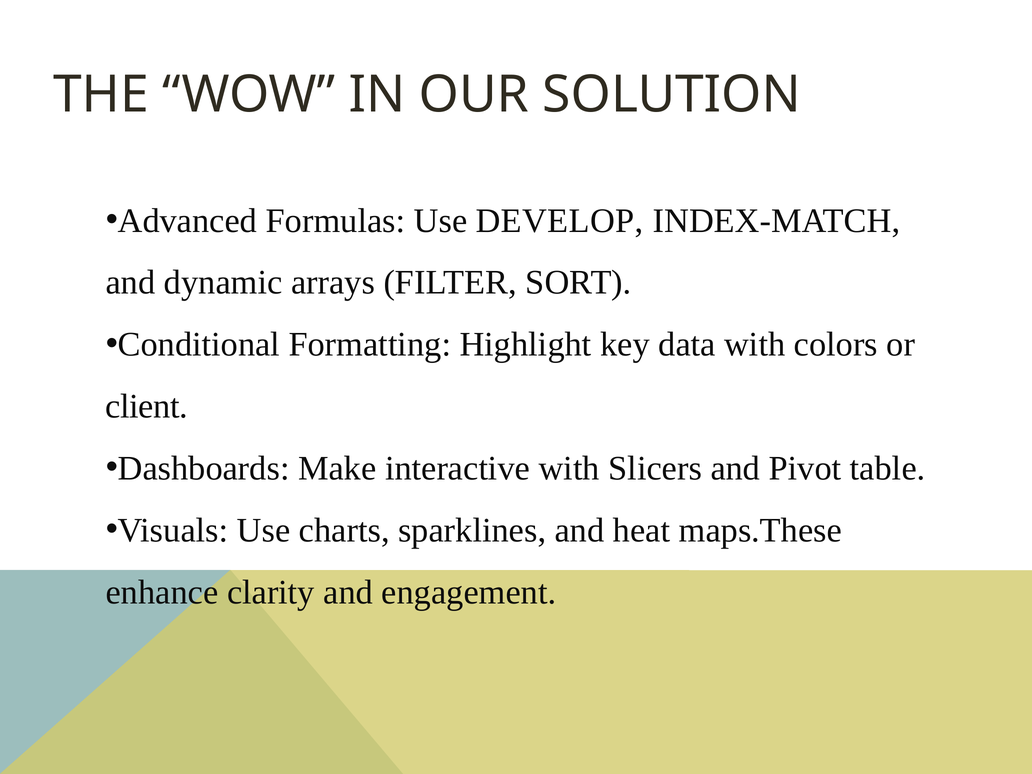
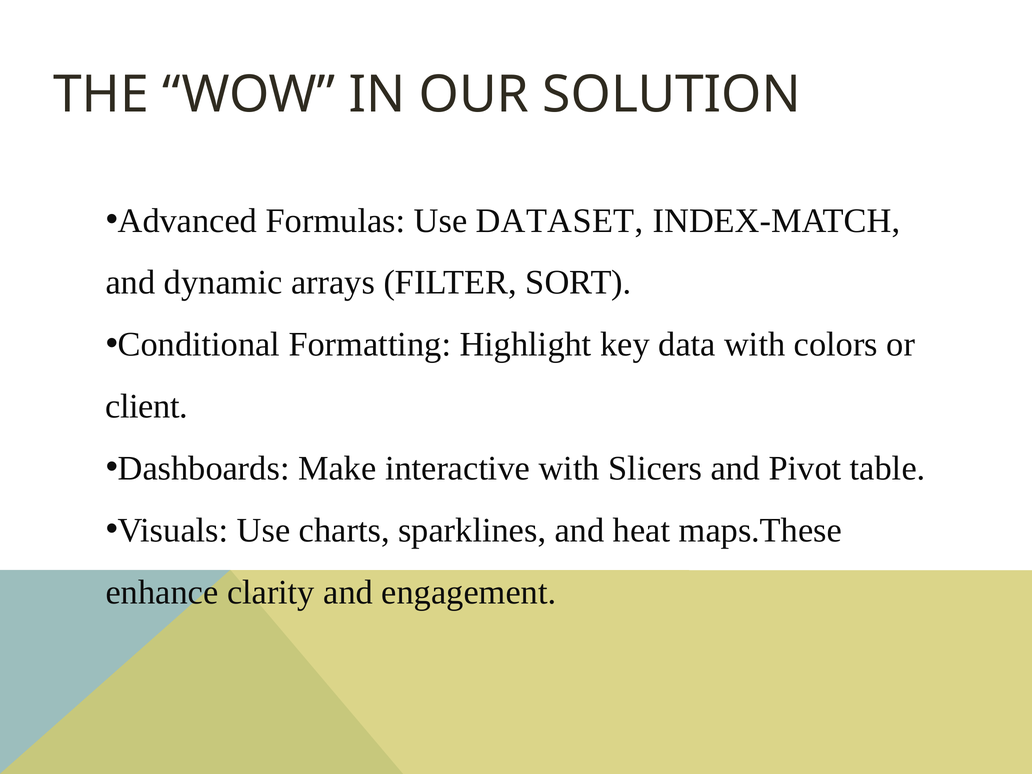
DEVELOP: DEVELOP -> DATASET (560, 221)
